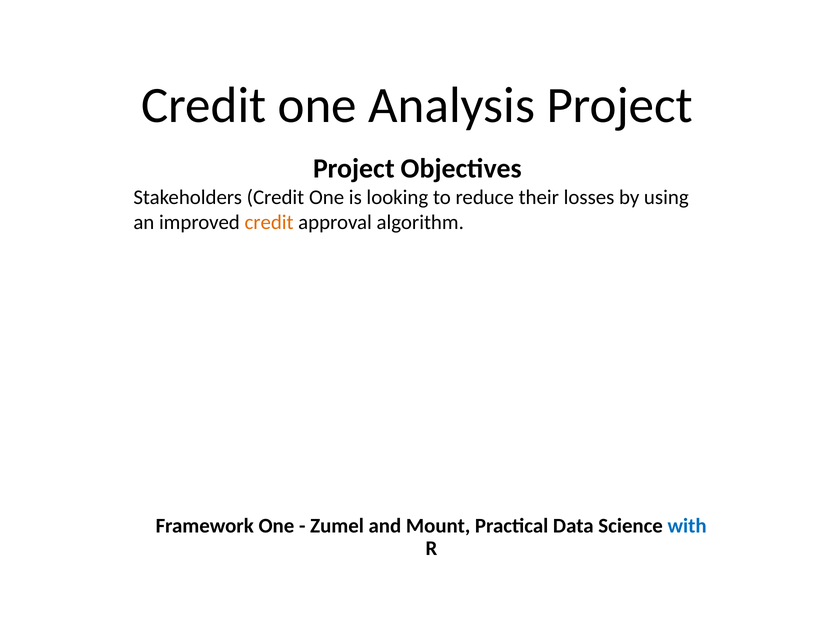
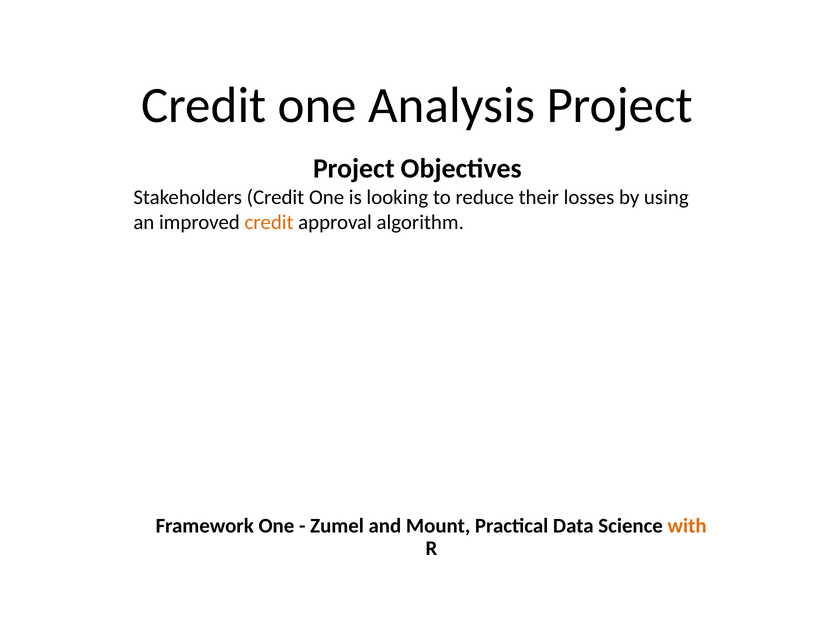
with colour: blue -> orange (687, 526)
